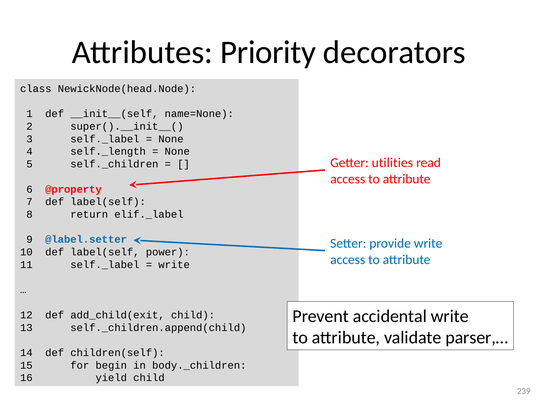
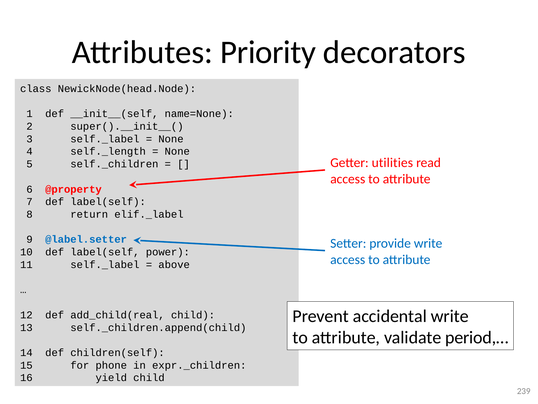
write: write -> above (174, 264)
add_child(exit: add_child(exit -> add_child(real (118, 315)
parser,…: parser,… -> period,… (477, 337)
begin: begin -> phone (111, 365)
body._children: body._children -> expr._children (199, 365)
